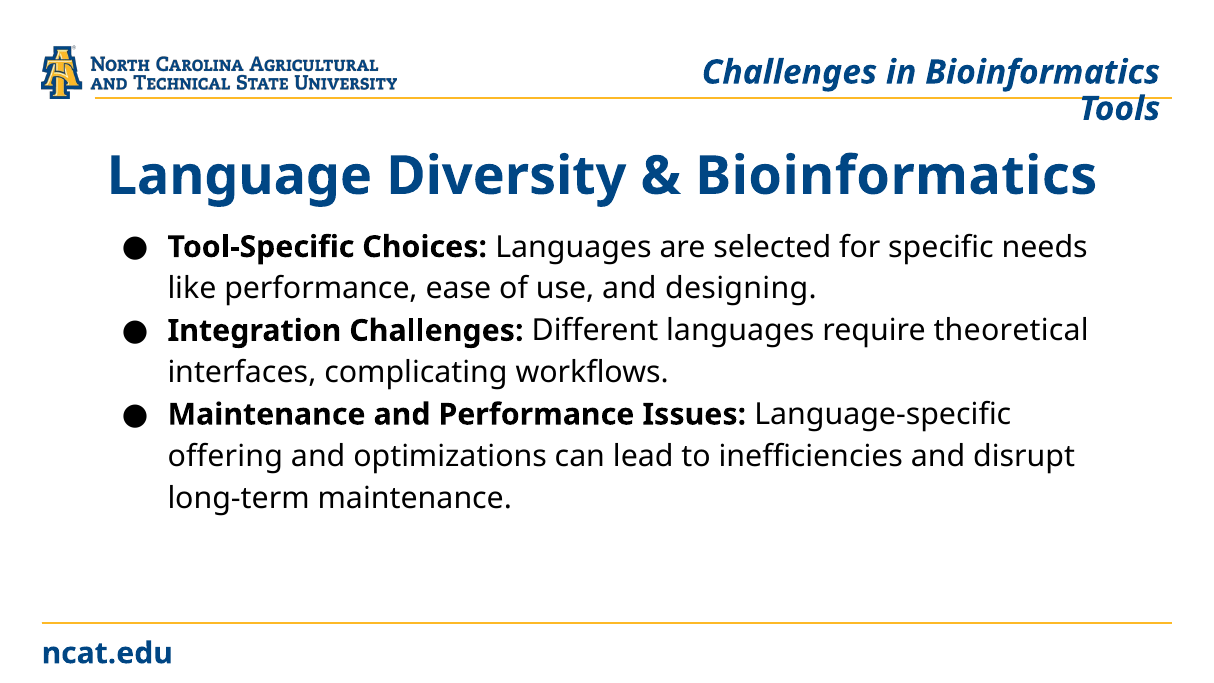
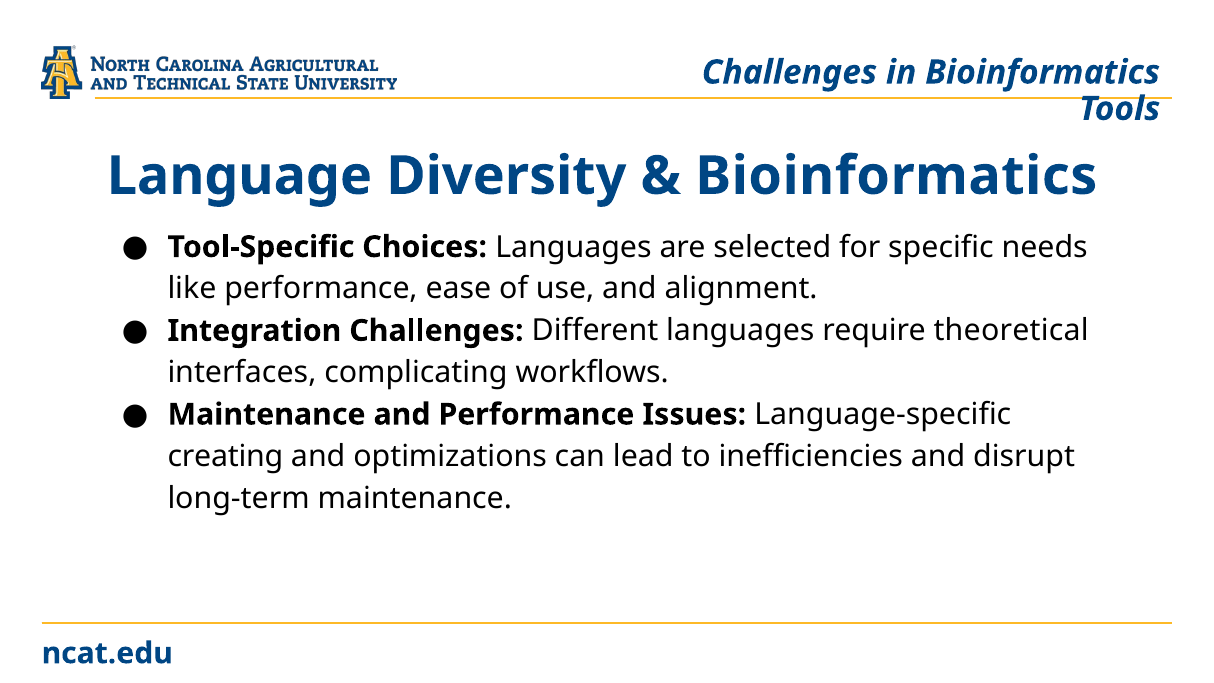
designing: designing -> alignment (741, 289)
offering: offering -> creating (225, 456)
